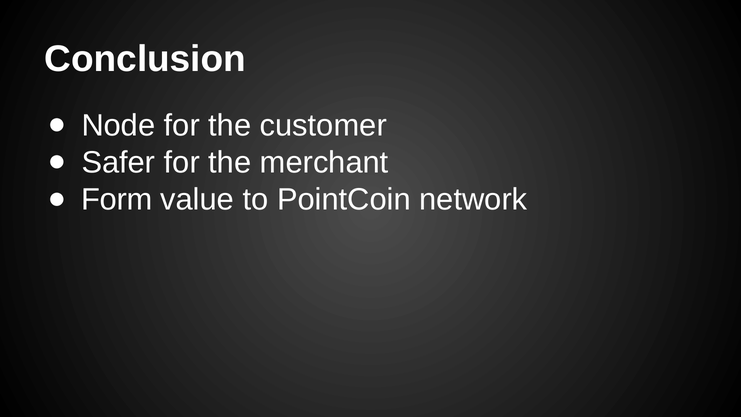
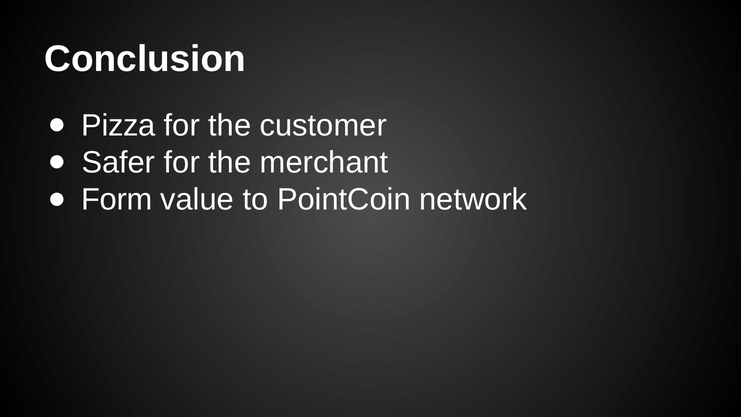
Node: Node -> Pizza (119, 125)
